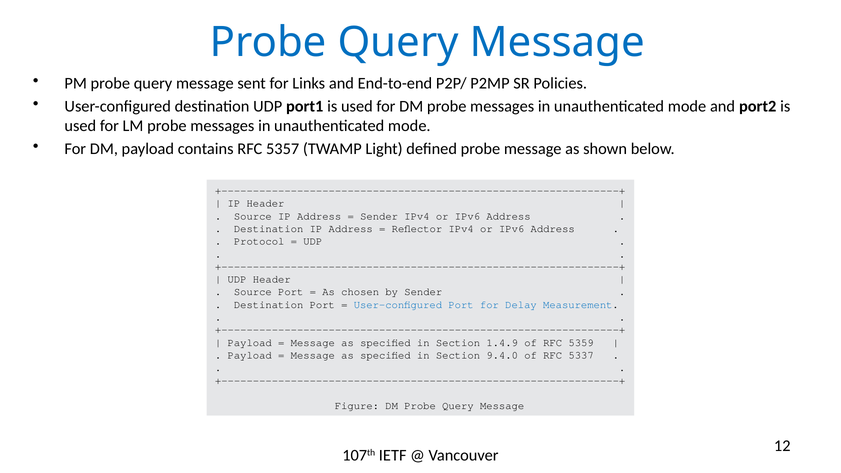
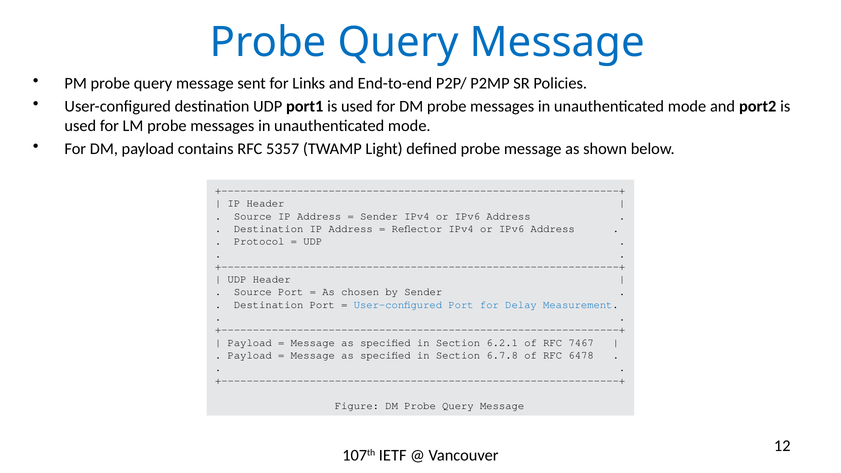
1.4.9: 1.4.9 -> 6.2.1 (502, 343)
5359: 5359 -> 7467 (581, 343)
9.4.0: 9.4.0 -> 6.7.8 (502, 355)
5337: 5337 -> 6478 (581, 355)
